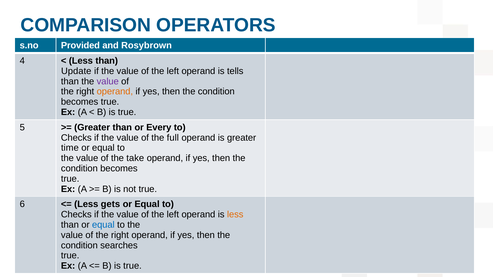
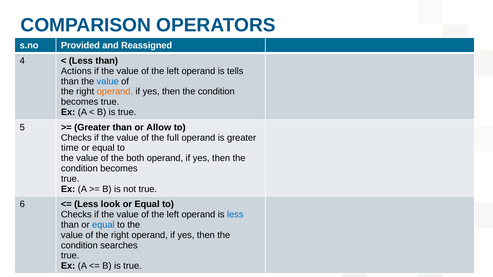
Rosybrown: Rosybrown -> Reassigned (147, 46)
Update: Update -> Actions (76, 71)
value colour: purple -> blue (108, 81)
Every: Every -> Allow (159, 127)
take: take -> both (135, 158)
gets: gets -> look (110, 204)
less colour: orange -> blue (235, 215)
